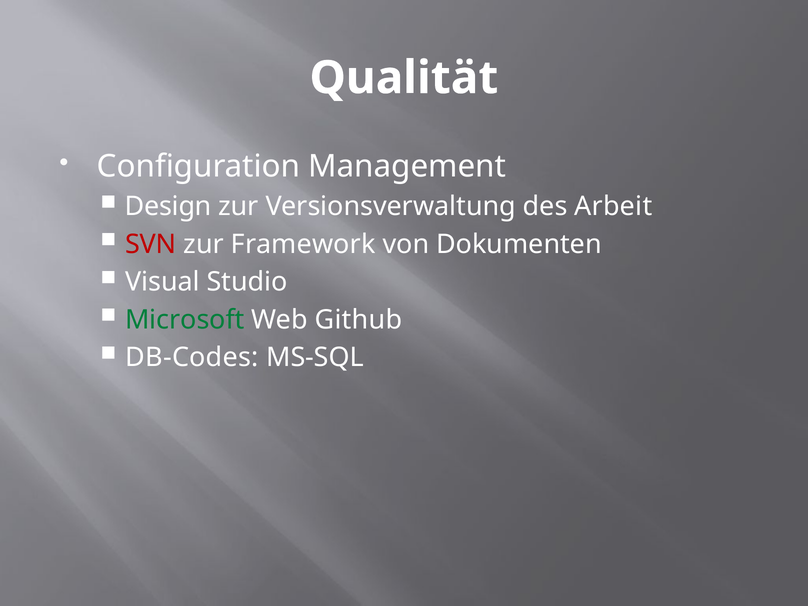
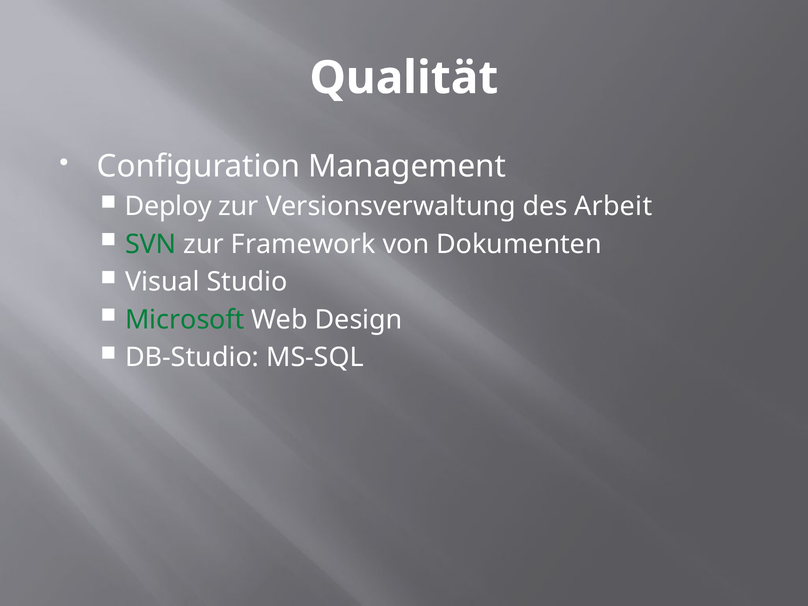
Design: Design -> Deploy (168, 207)
SVN colour: red -> green (151, 244)
Github: Github -> Design (359, 320)
DB-Codes: DB-Codes -> DB-Studio (192, 357)
